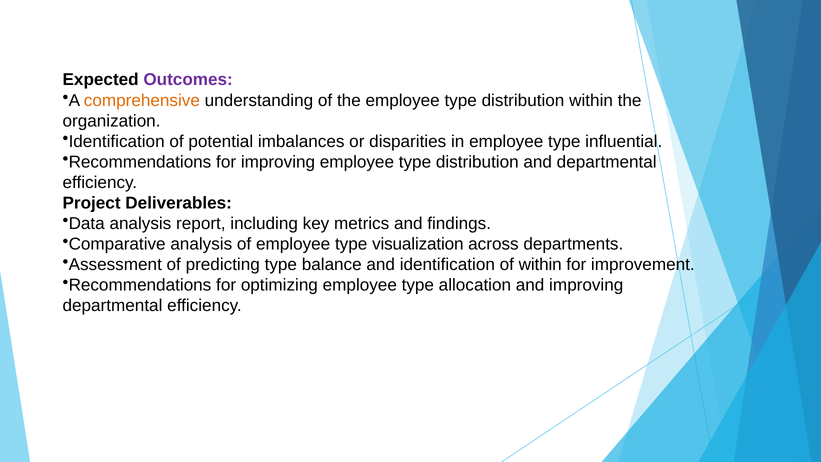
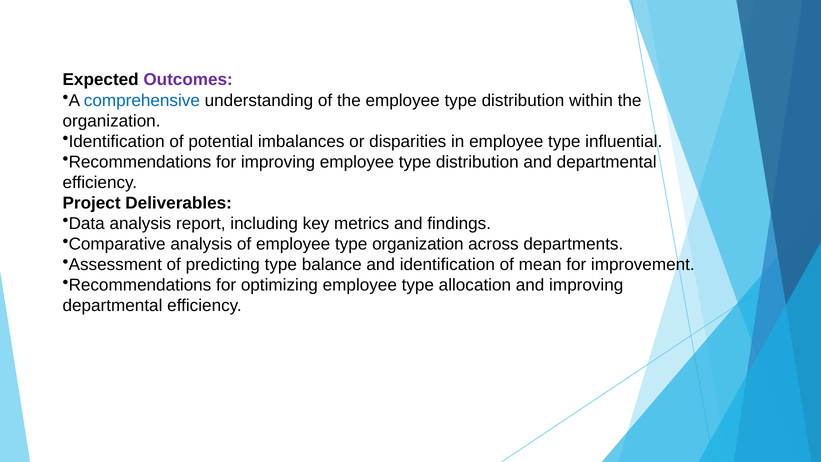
comprehensive colour: orange -> blue (142, 100)
type visualization: visualization -> organization (418, 244)
of within: within -> mean (540, 265)
